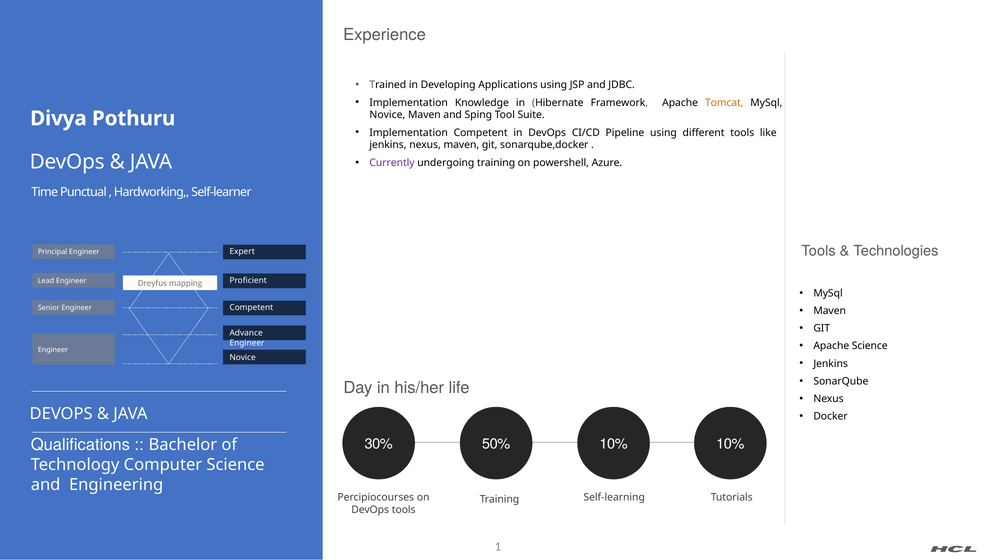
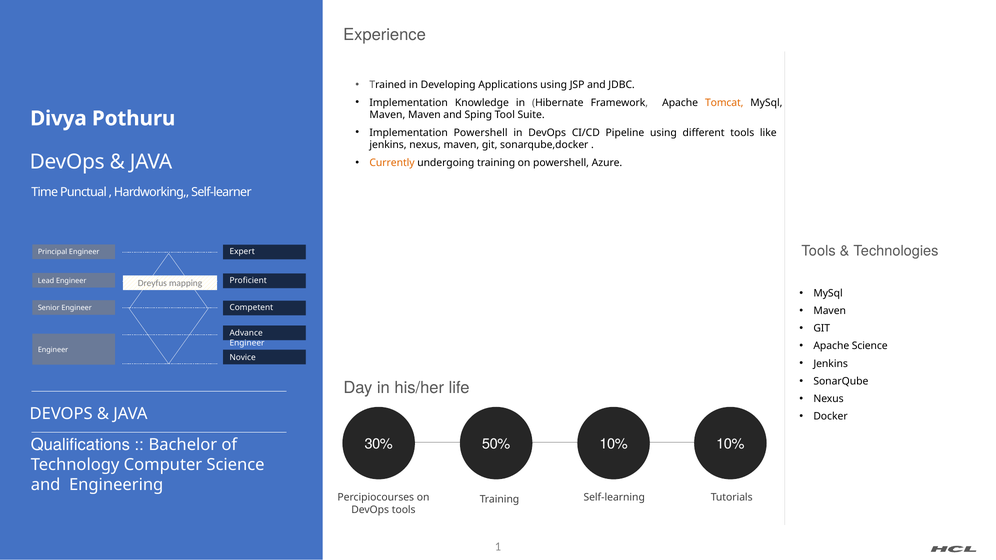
Novice: Novice -> Maven (387, 115)
Implementation Competent: Competent -> Powershell (481, 133)
Currently colour: purple -> orange (392, 163)
